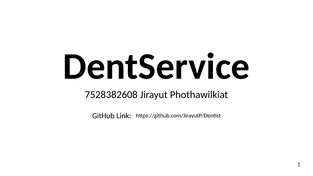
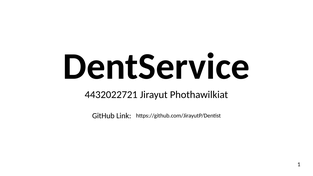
7528382608: 7528382608 -> 4432022721 (111, 95)
